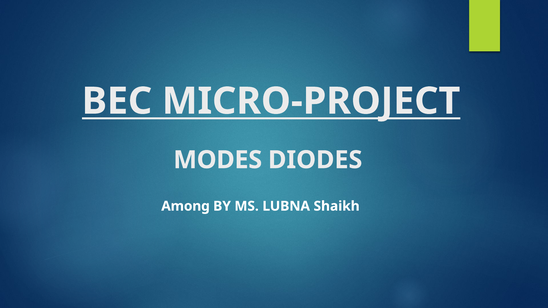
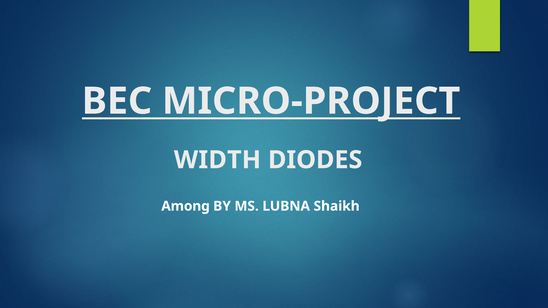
MODES: MODES -> WIDTH (217, 160)
